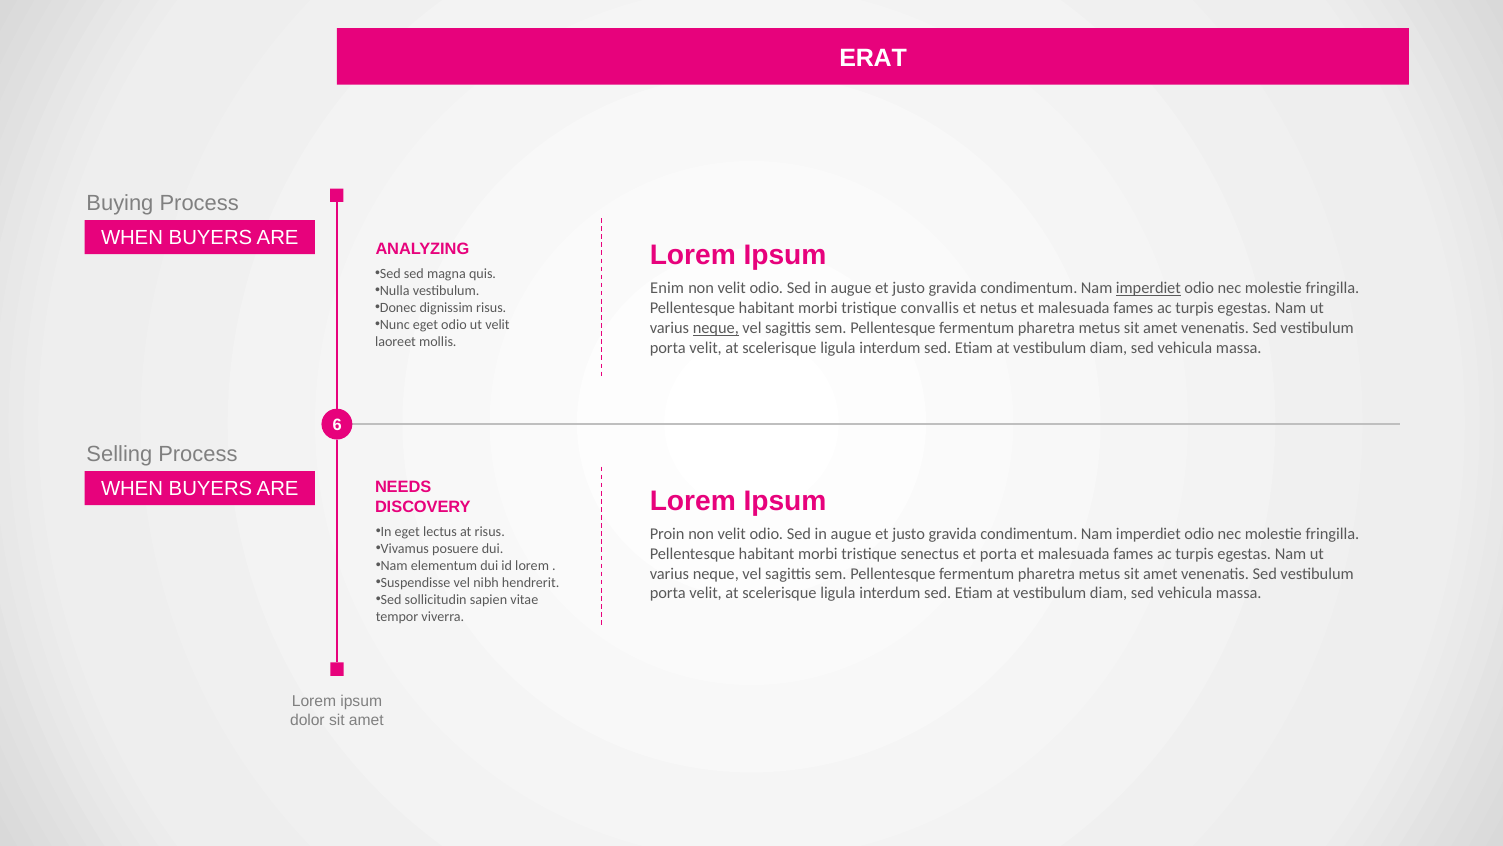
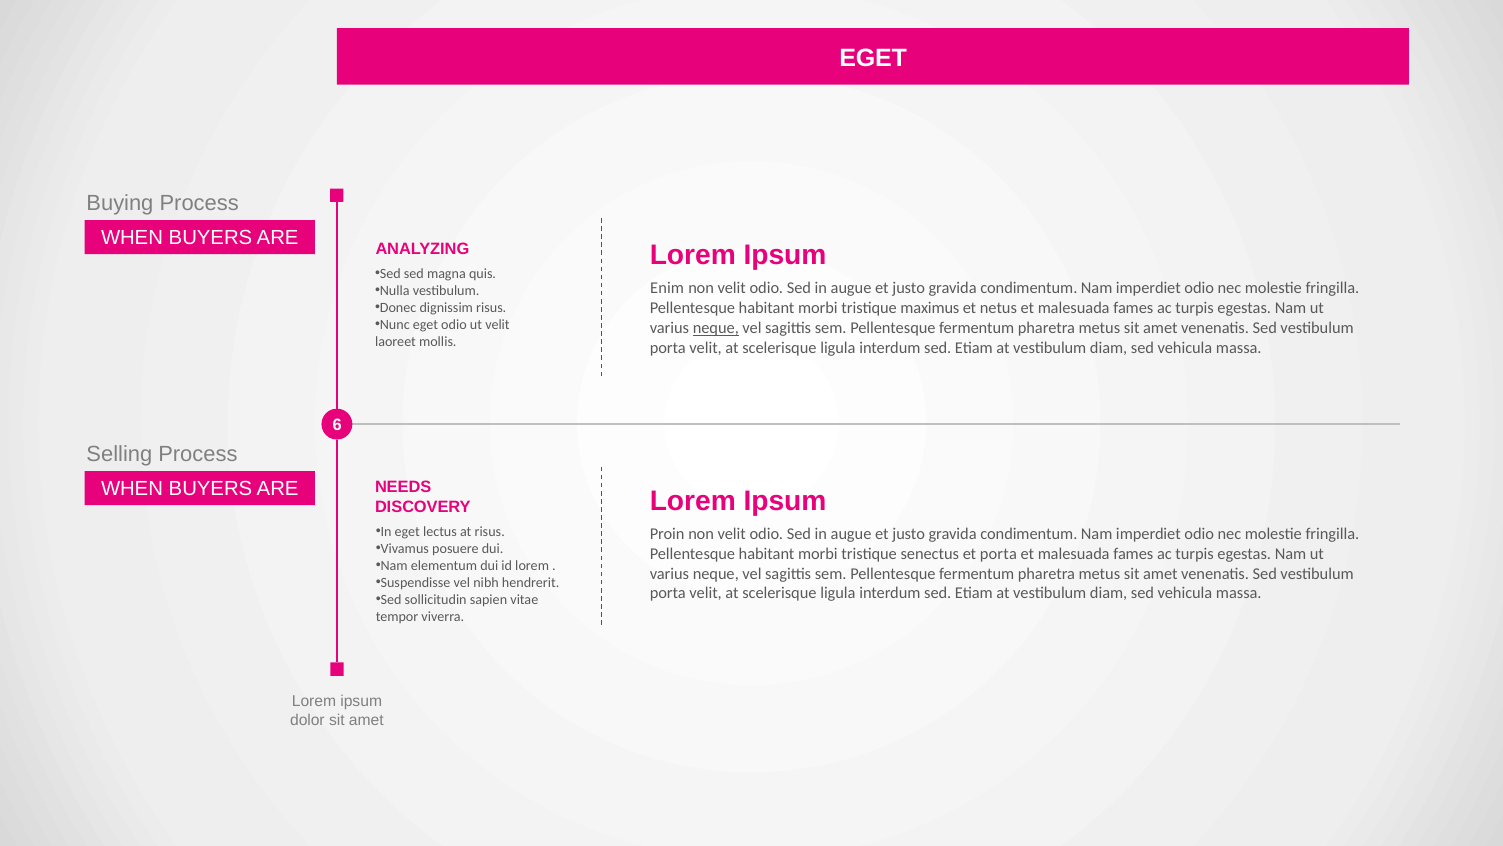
ERAT: ERAT -> EGET (873, 58)
imperdiet underline: present -> none (1148, 288)
convallis: convallis -> maximus (930, 308)
